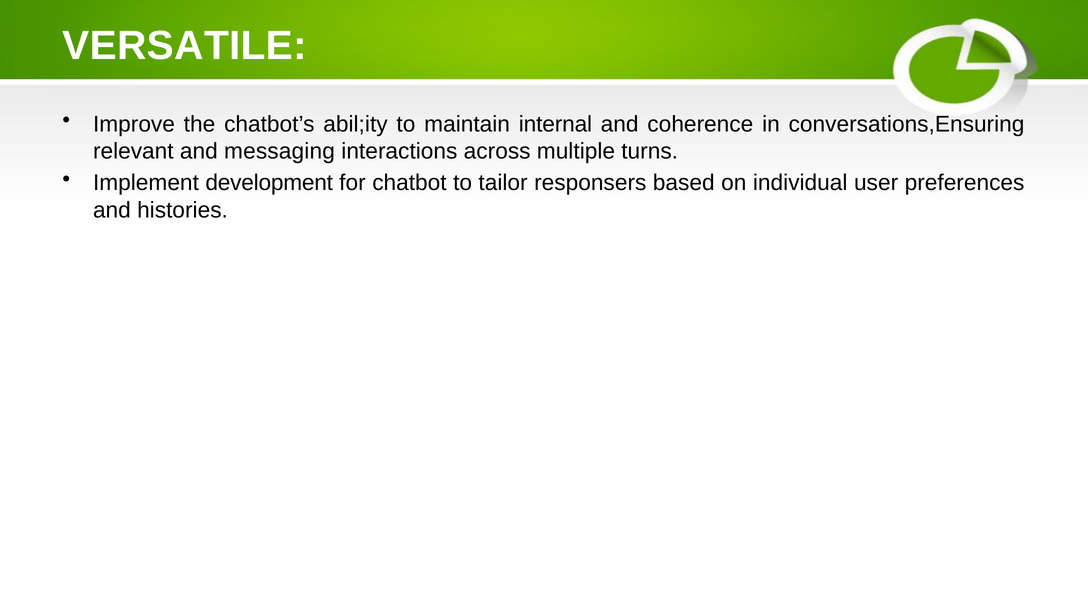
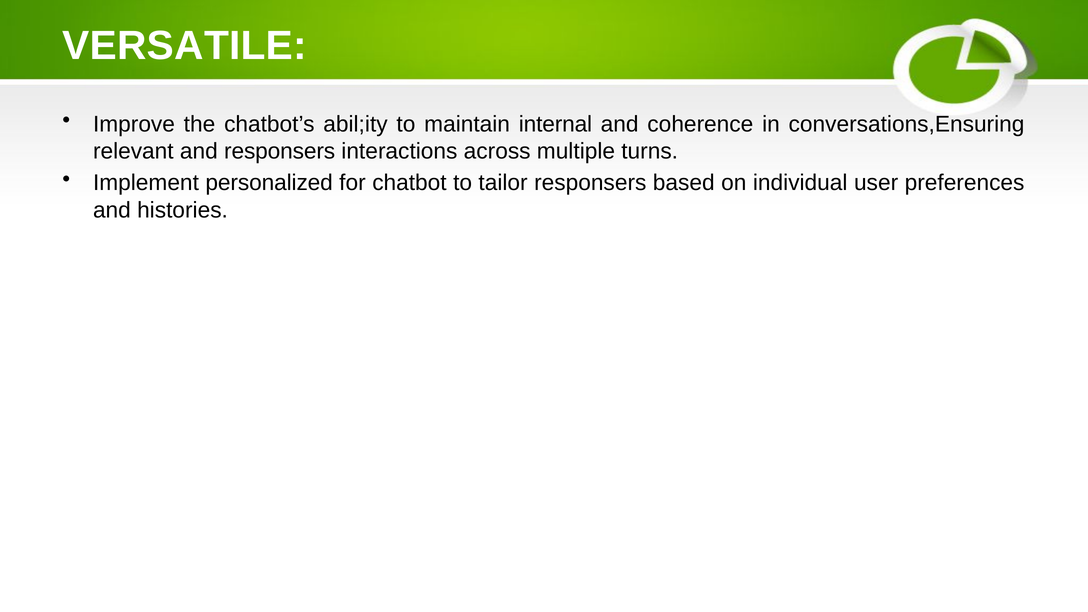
and messaging: messaging -> responsers (280, 151)
development: development -> personalized (269, 183)
